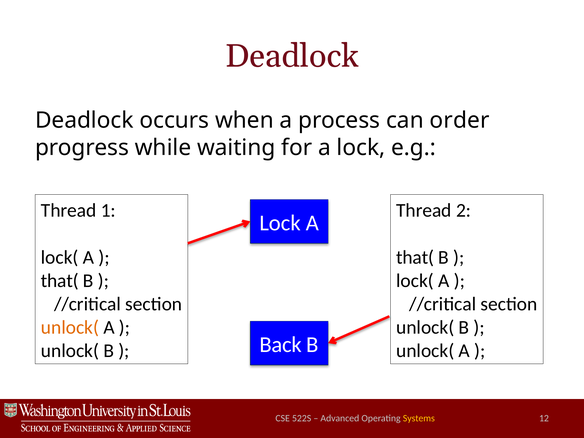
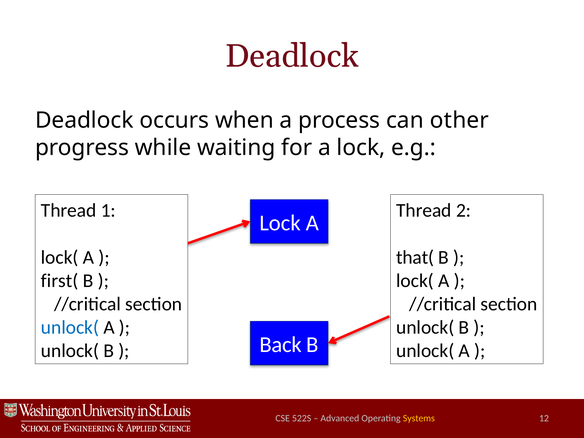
order: order -> other (459, 120)
that(: that( -> first( (60, 281)
unlock( colour: orange -> blue (70, 327)
